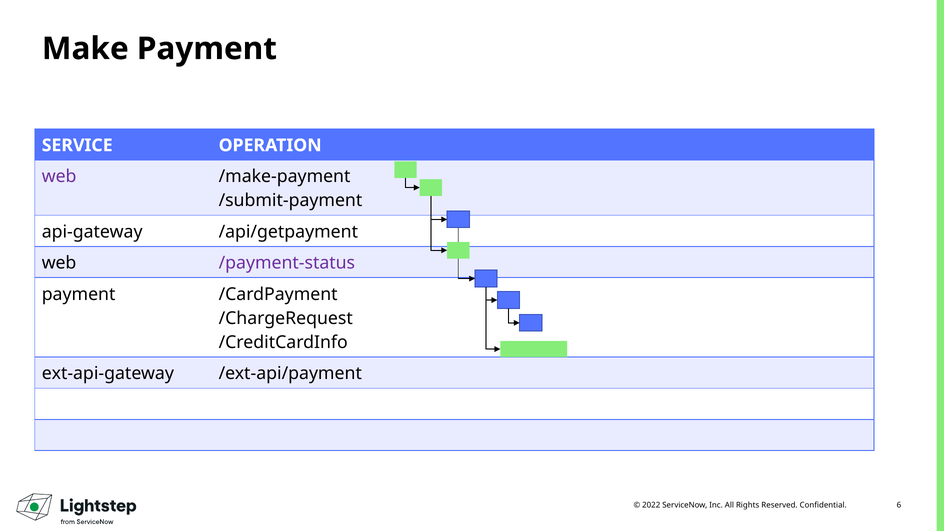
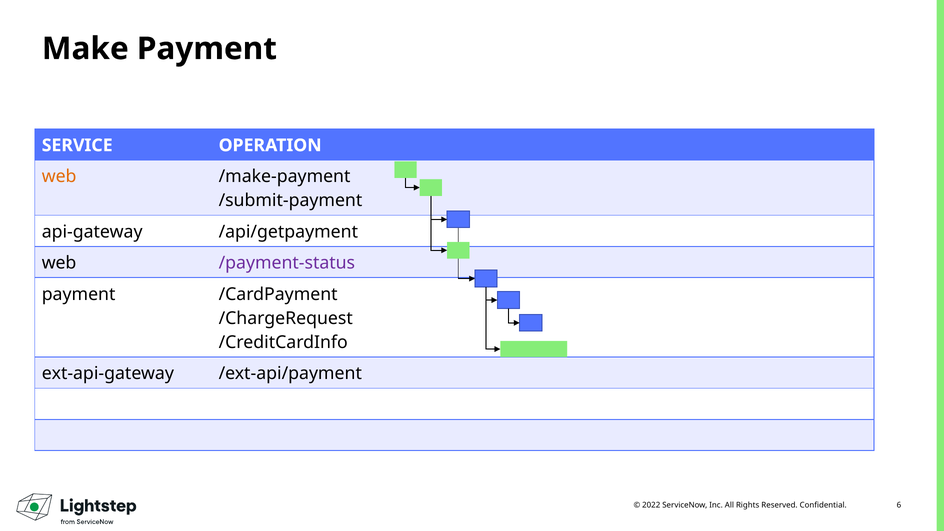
web colour: purple -> orange (59, 177)
